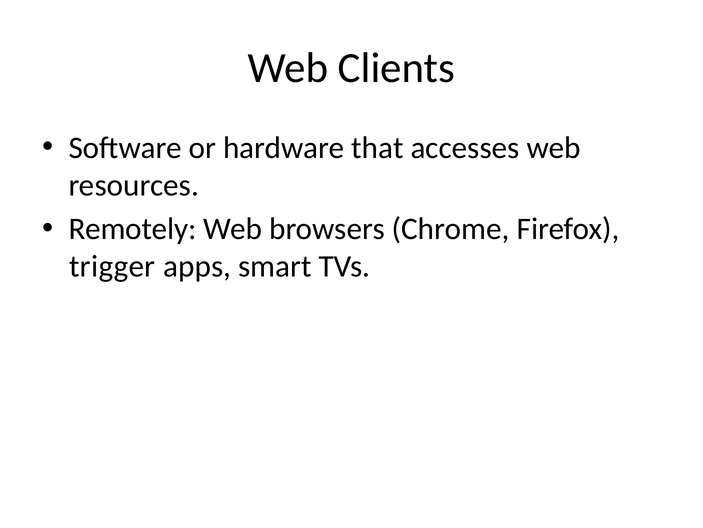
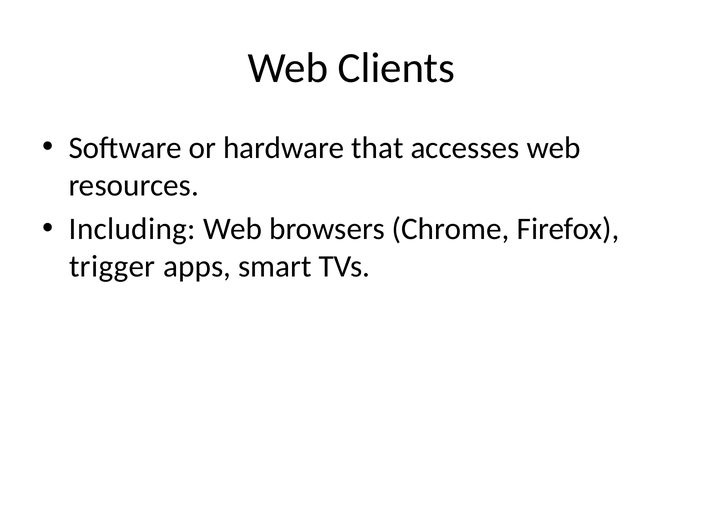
Remotely: Remotely -> Including (132, 229)
